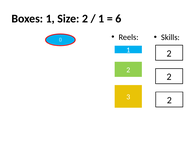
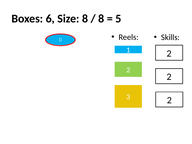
Boxes 1: 1 -> 6 (50, 19)
Size 2: 2 -> 8 (85, 19)
1: 1 -> 8 (101, 19)
6: 6 -> 5 (118, 19)
